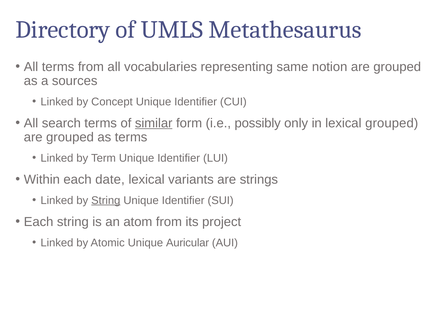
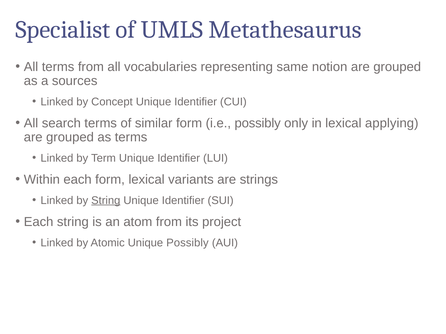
Directory: Directory -> Specialist (63, 30)
similar underline: present -> none (154, 123)
lexical grouped: grouped -> applying (392, 123)
each date: date -> form (110, 180)
Unique Auricular: Auricular -> Possibly (187, 243)
